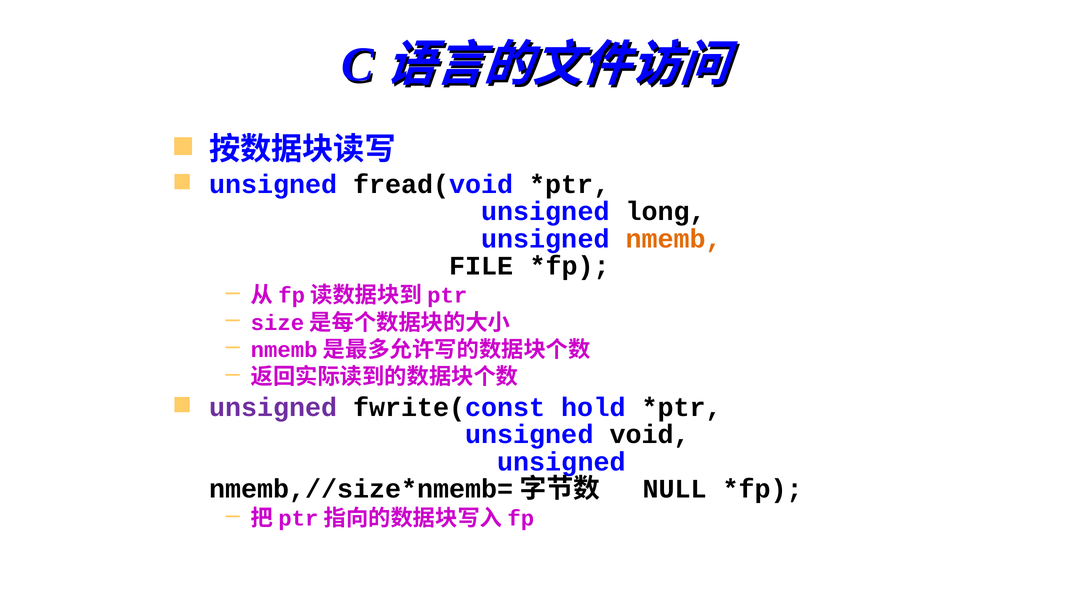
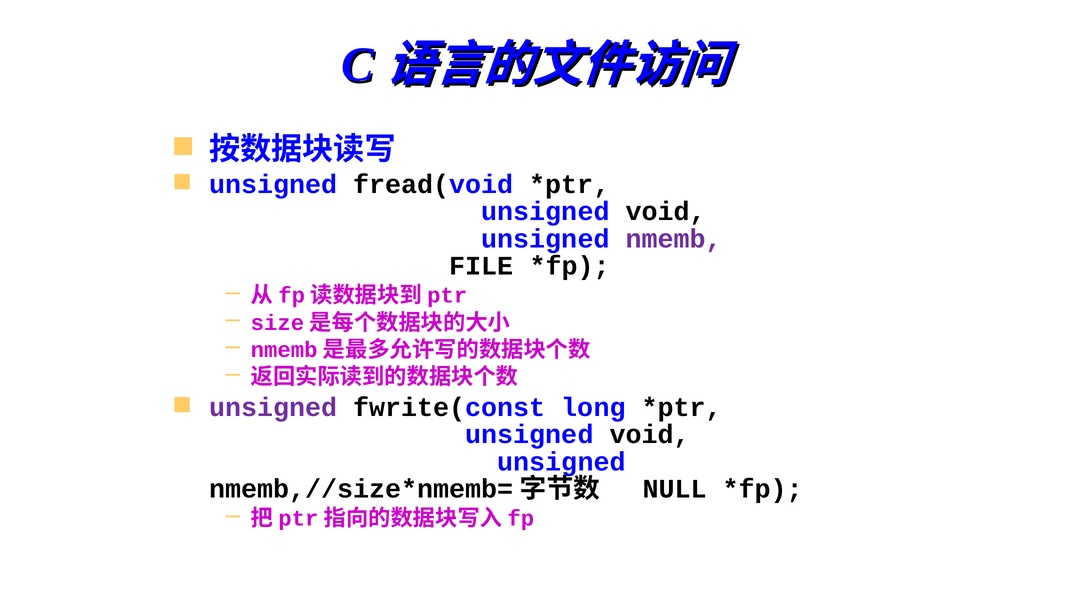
long: long -> void (666, 211)
nmemb colour: orange -> purple (674, 239)
hold: hold -> long (594, 407)
